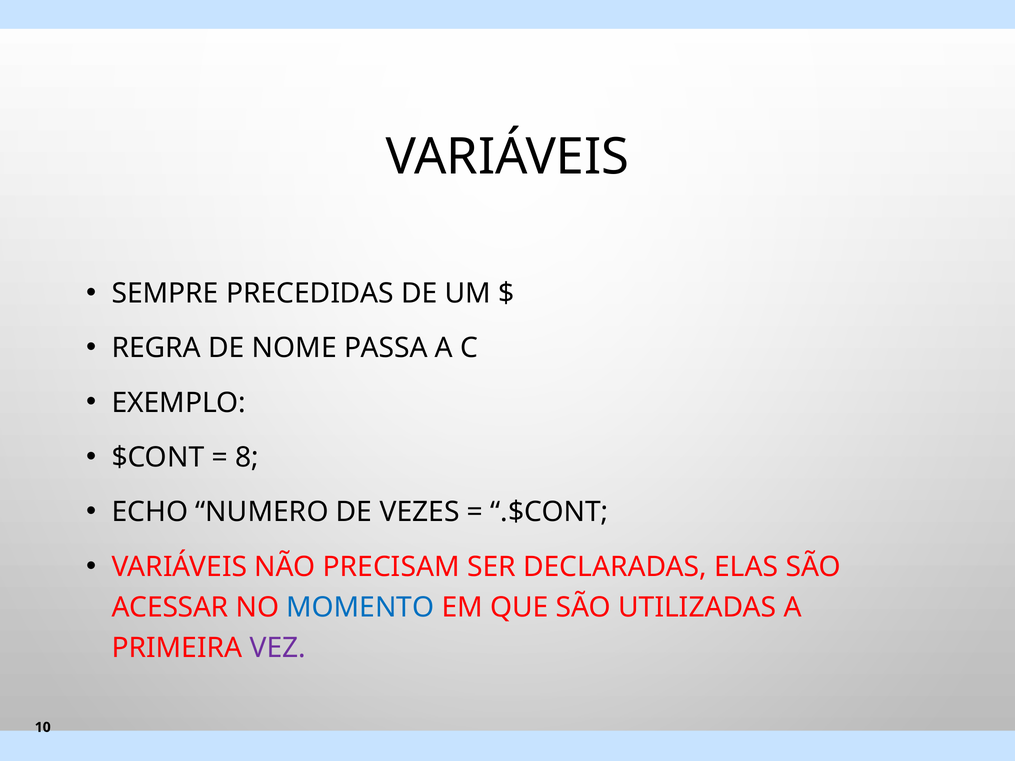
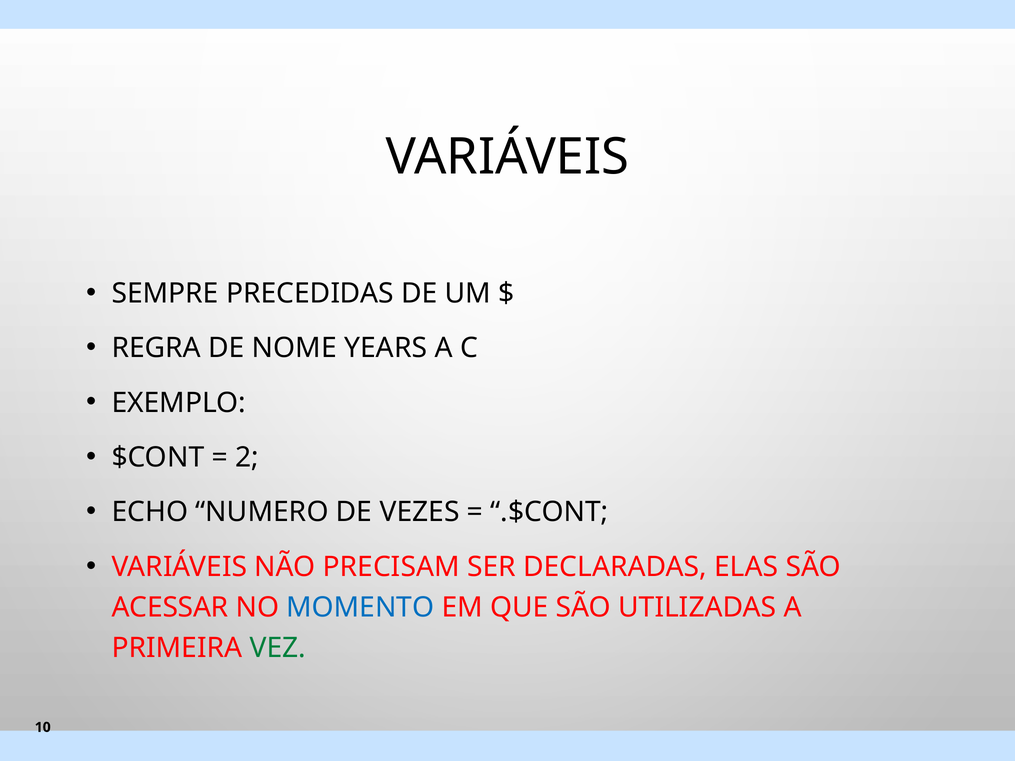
PASSA: PASSA -> YEARS (386, 348)
8: 8 -> 2 (247, 458)
VEZ colour: purple -> green (278, 648)
